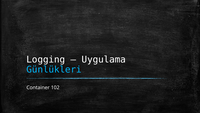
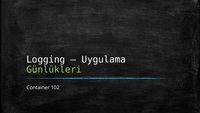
Günlükleri colour: light blue -> light green (54, 69)
